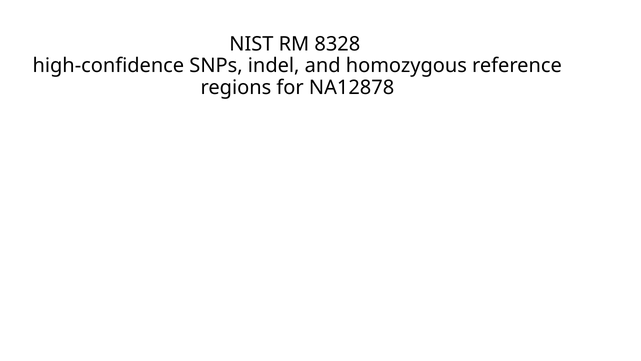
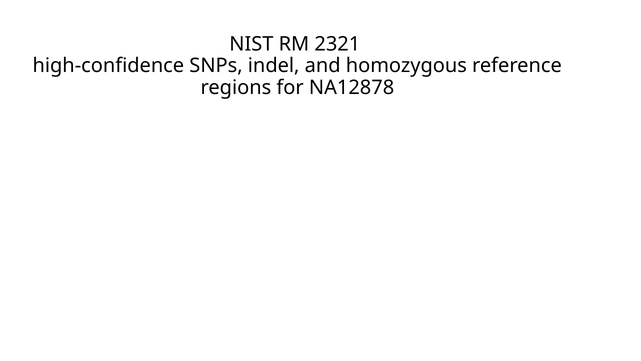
8328: 8328 -> 2321 (337, 44)
